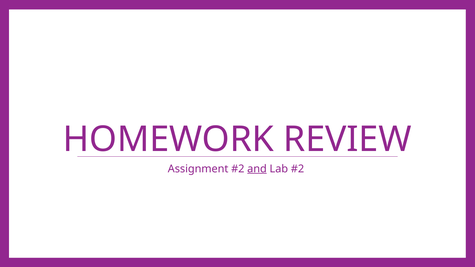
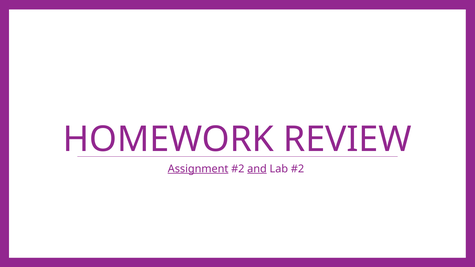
Assignment underline: none -> present (198, 169)
